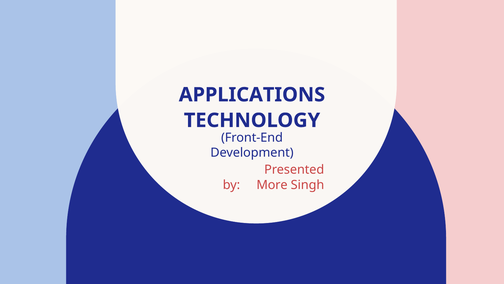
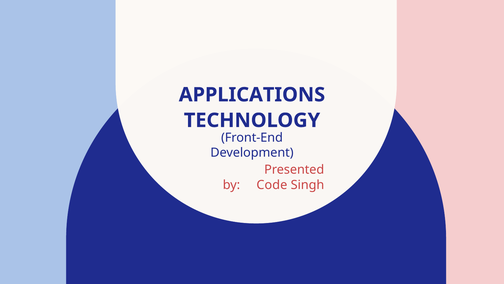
More: More -> Code (272, 185)
